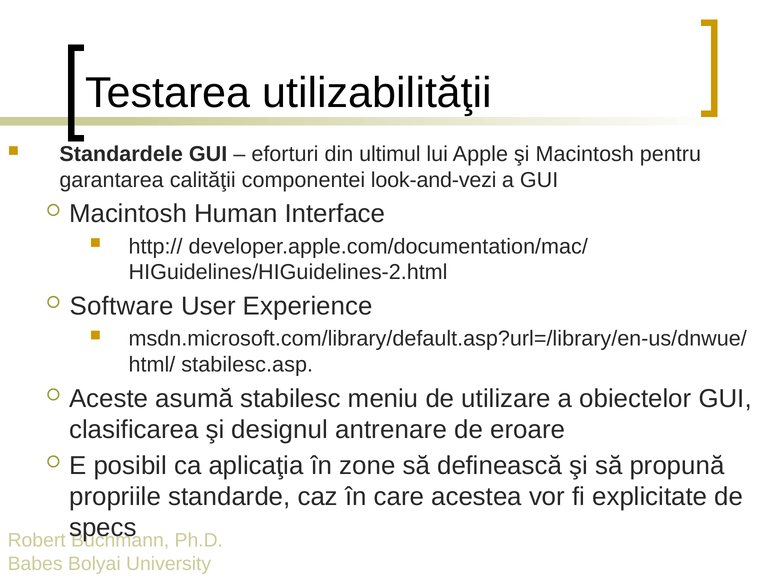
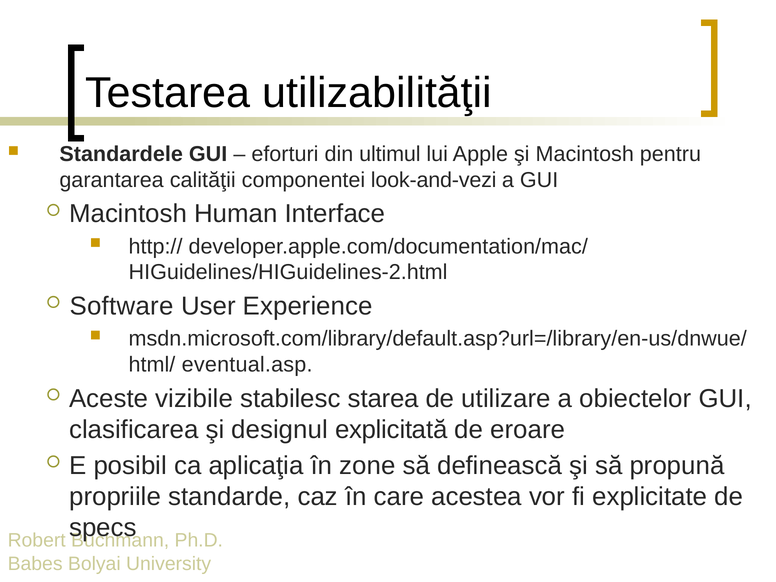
stabilesc.asp: stabilesc.asp -> eventual.asp (247, 365)
asumă: asumă -> vizibile (194, 398)
meniu: meniu -> starea (383, 398)
antrenare: antrenare -> explicitată (391, 430)
